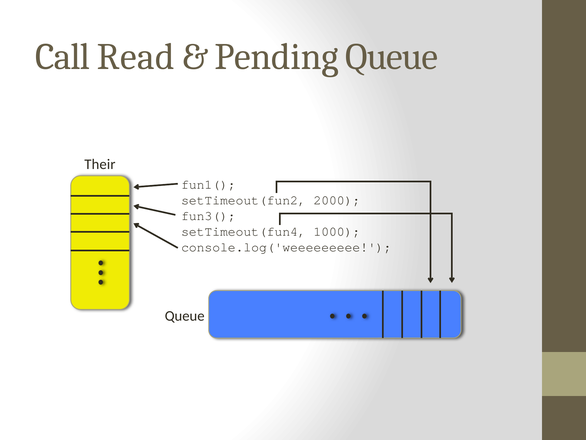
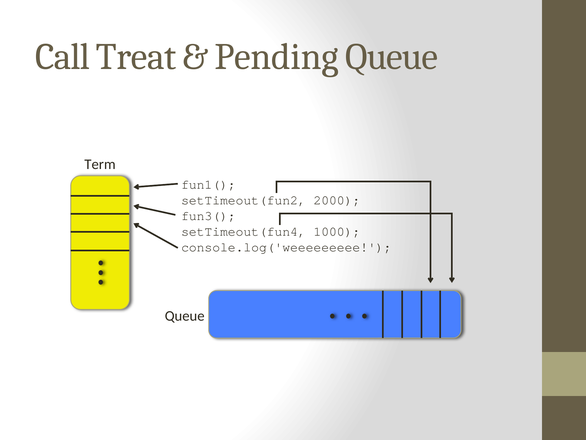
Read: Read -> Treat (136, 57)
Their: Their -> Term (100, 164)
